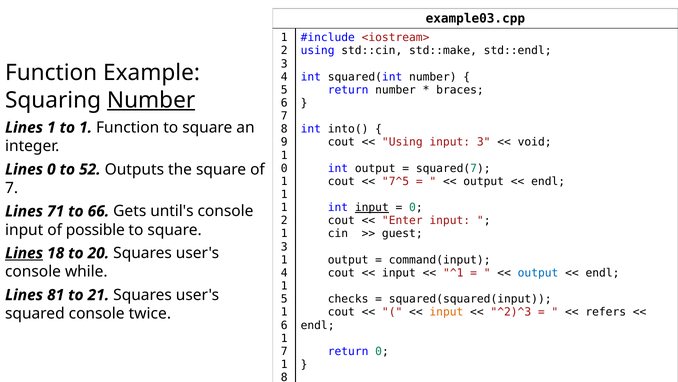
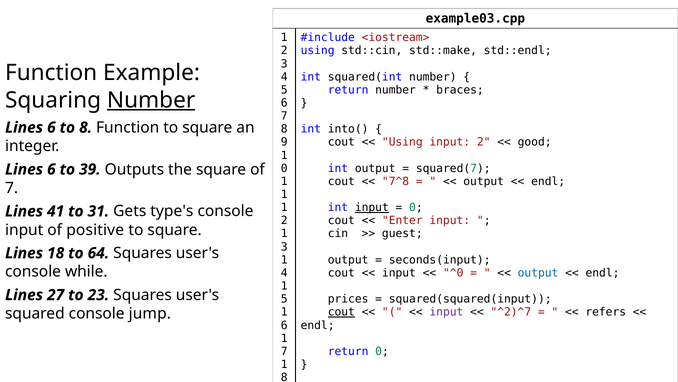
1: 1 -> 6 (51, 127)
to 1: 1 -> 8 (86, 127)
input 3: 3 -> 2 (484, 142)
void: void -> good (535, 142)
0: 0 -> 6 (51, 169)
52: 52 -> 39 (90, 169)
7^5: 7^5 -> 7^8 (396, 181)
71: 71 -> 41 (56, 211)
66: 66 -> 31 (98, 211)
until's: until's -> type's (172, 211)
possible: possible -> positive (95, 230)
Lines underline: present -> none (24, 253)
20: 20 -> 64 (98, 253)
command(input: command(input -> seconds(input (440, 259)
^1: ^1 -> ^0 (453, 273)
81: 81 -> 27 (56, 295)
21: 21 -> 23 (98, 295)
checks: checks -> prices (348, 299)
cout underline: none -> present (341, 312)
input colour: orange -> purple (446, 312)
^2)^3: ^2)^3 -> ^2)^7 (511, 312)
twice: twice -> jump (150, 313)
